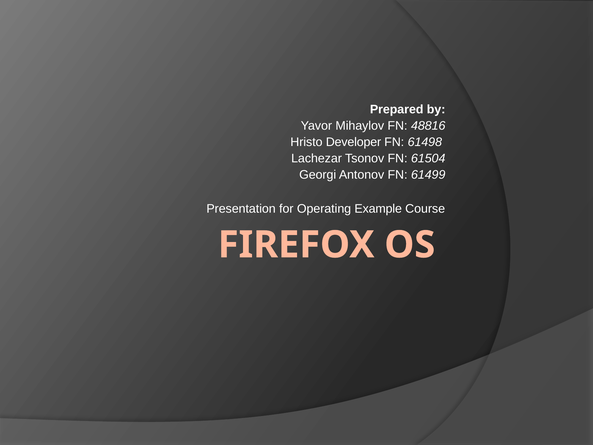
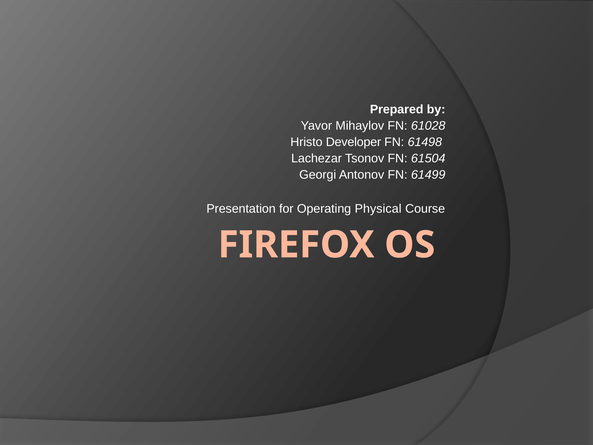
48816: 48816 -> 61028 (428, 126)
Example: Example -> Physical (378, 209)
